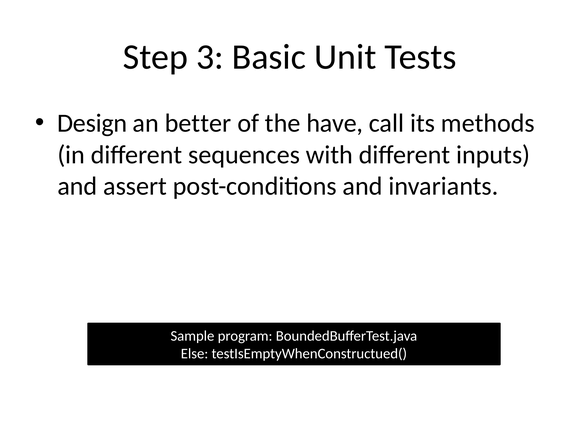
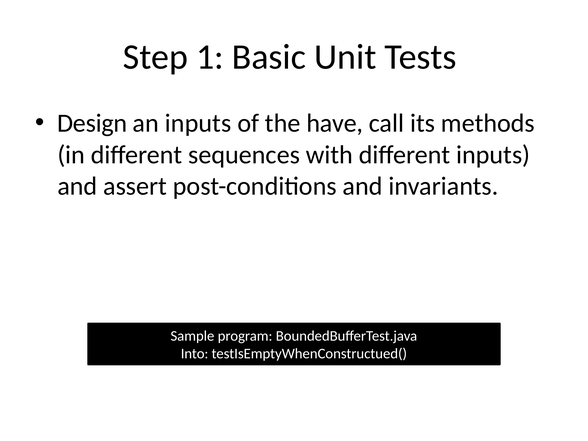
3: 3 -> 1 (210, 57)
an better: better -> inputs (198, 123)
Else: Else -> Into (195, 354)
